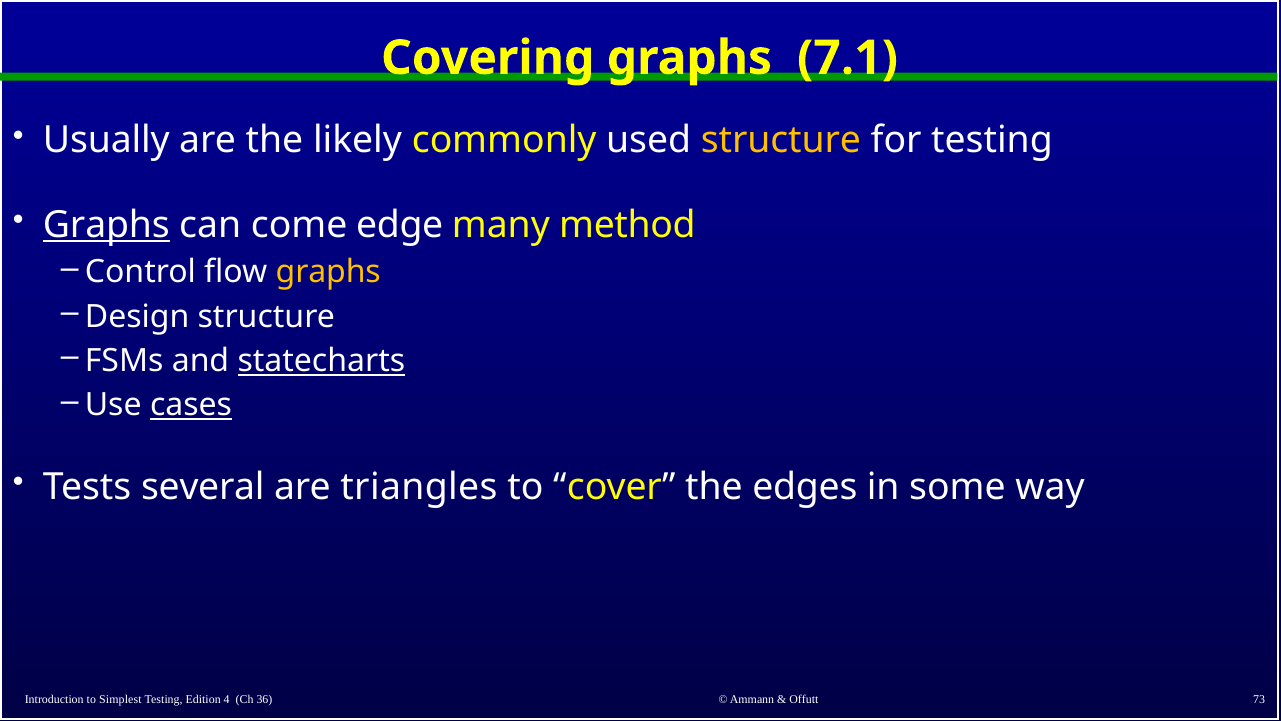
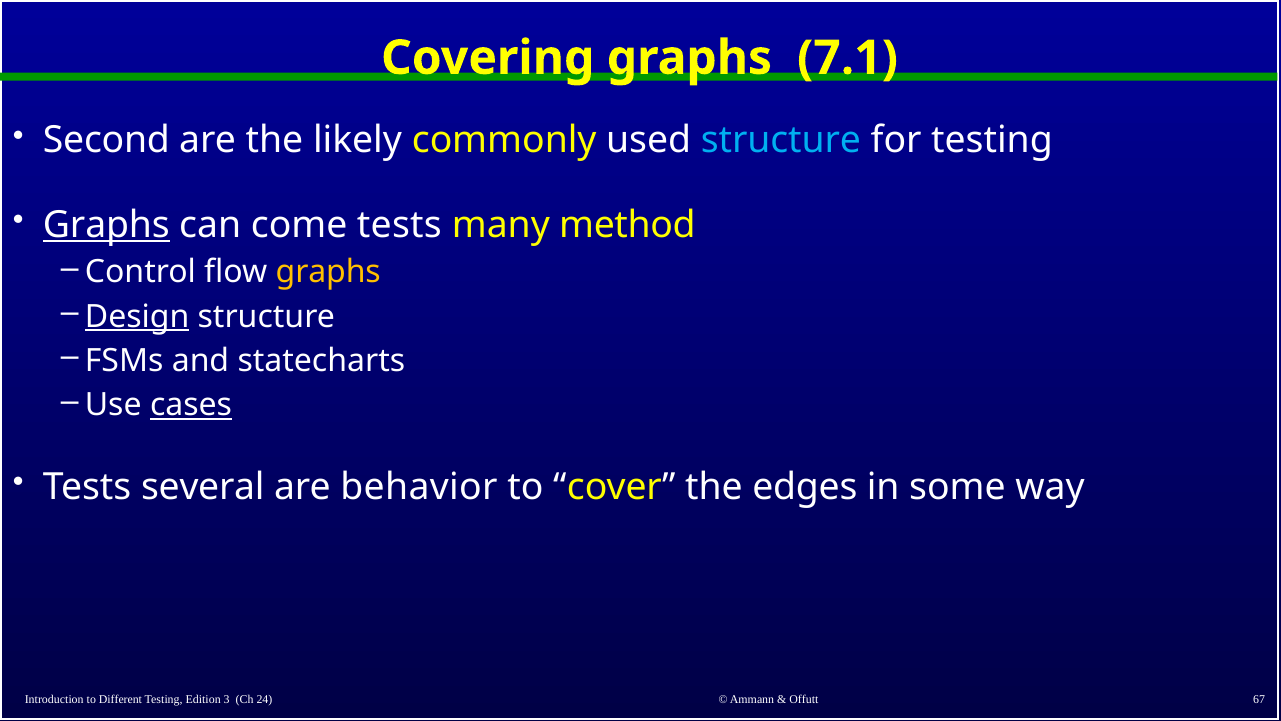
Usually: Usually -> Second (106, 140)
structure colour: yellow -> light blue (781, 140)
come edge: edge -> tests (399, 225)
Design underline: none -> present (137, 316)
statecharts underline: present -> none (321, 361)
triangles: triangles -> behavior (419, 487)
Simplest: Simplest -> Different (120, 700)
4: 4 -> 3 (227, 700)
36: 36 -> 24 (264, 700)
73: 73 -> 67 (1259, 700)
